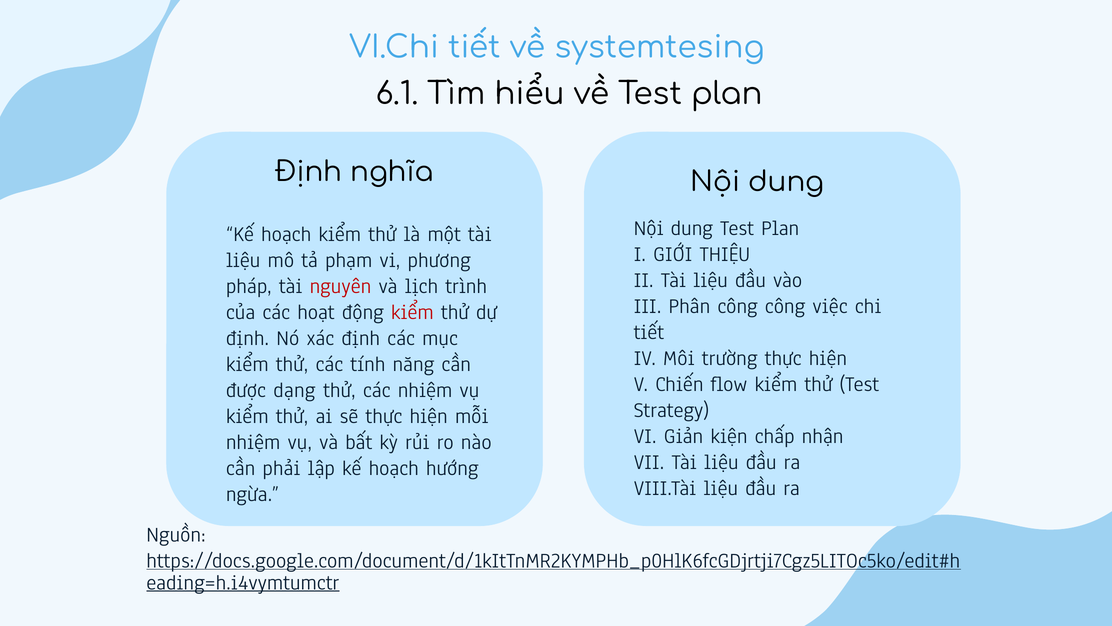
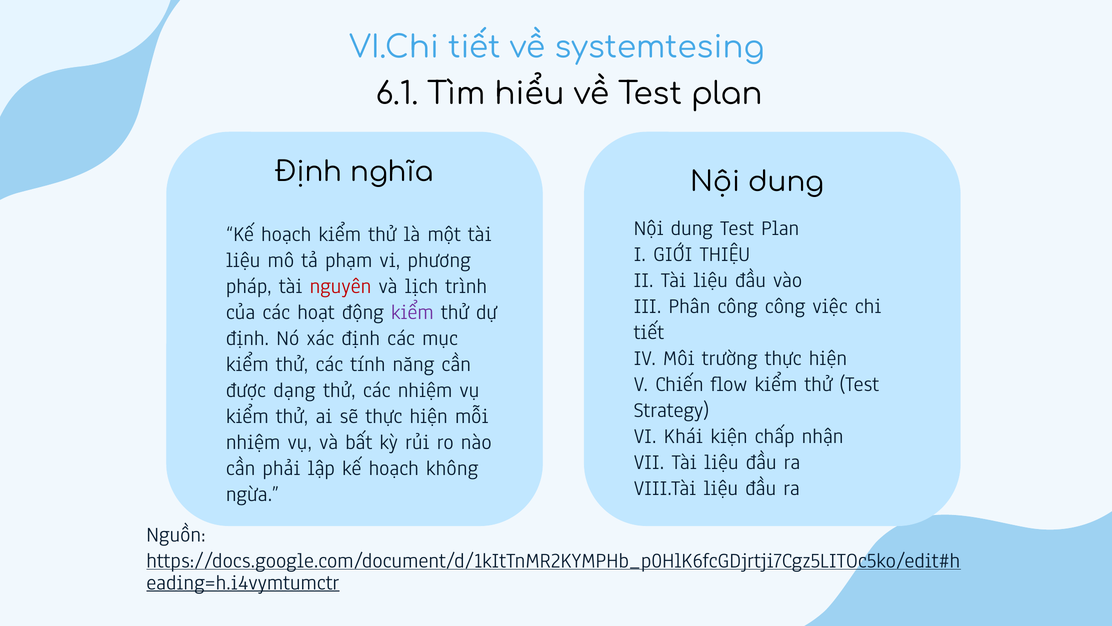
kiểm colour: red -> purple (412, 312)
Giản: Giản -> Khái (683, 436)
hướng: hướng -> không (452, 468)
